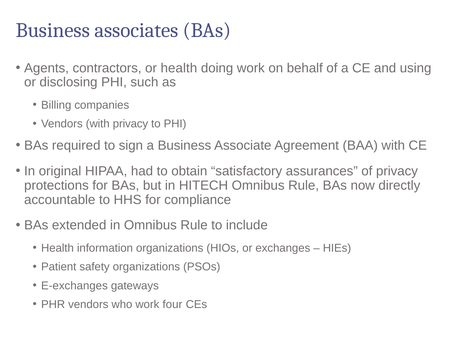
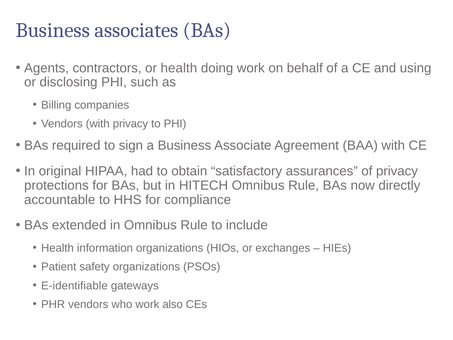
E-exchanges: E-exchanges -> E-identifiable (74, 286)
four: four -> also (173, 304)
